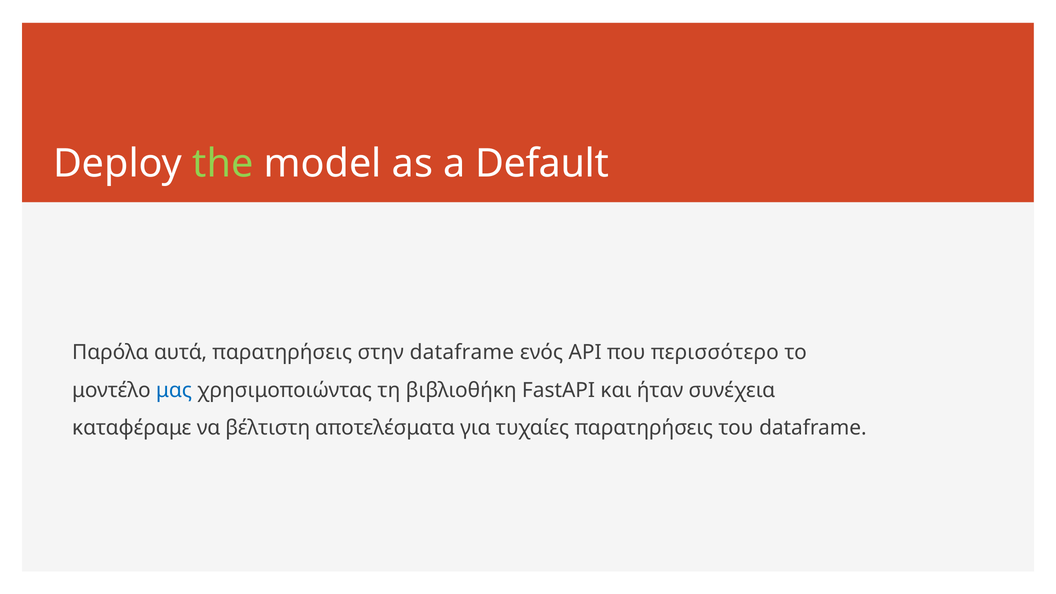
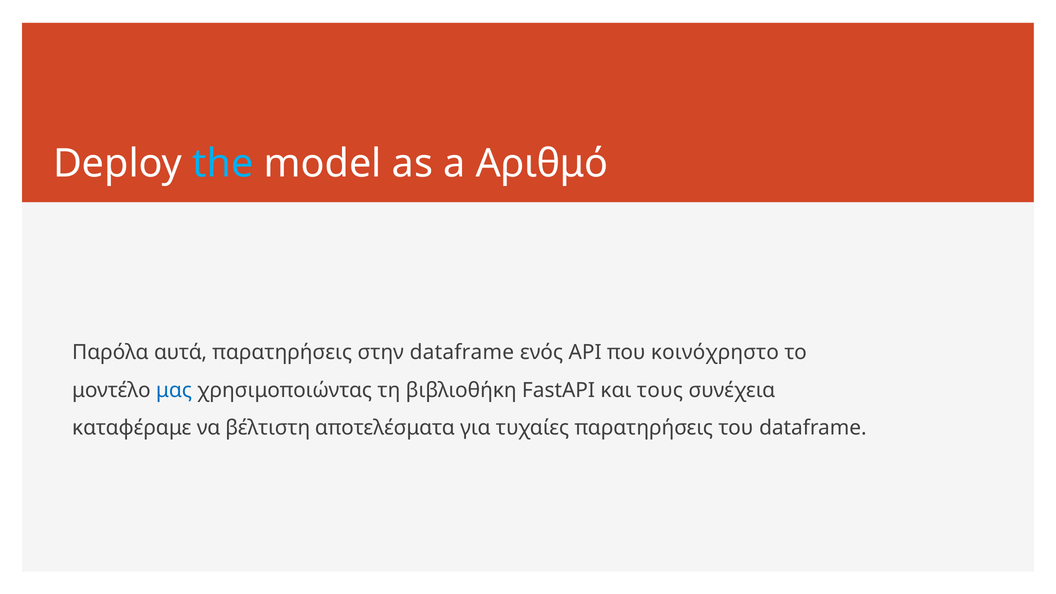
the colour: light green -> light blue (223, 164)
Default: Default -> Αριθμό (542, 164)
περισσότερο: περισσότερο -> κοινόχρηστο (715, 353)
ήταν: ήταν -> τους (660, 390)
